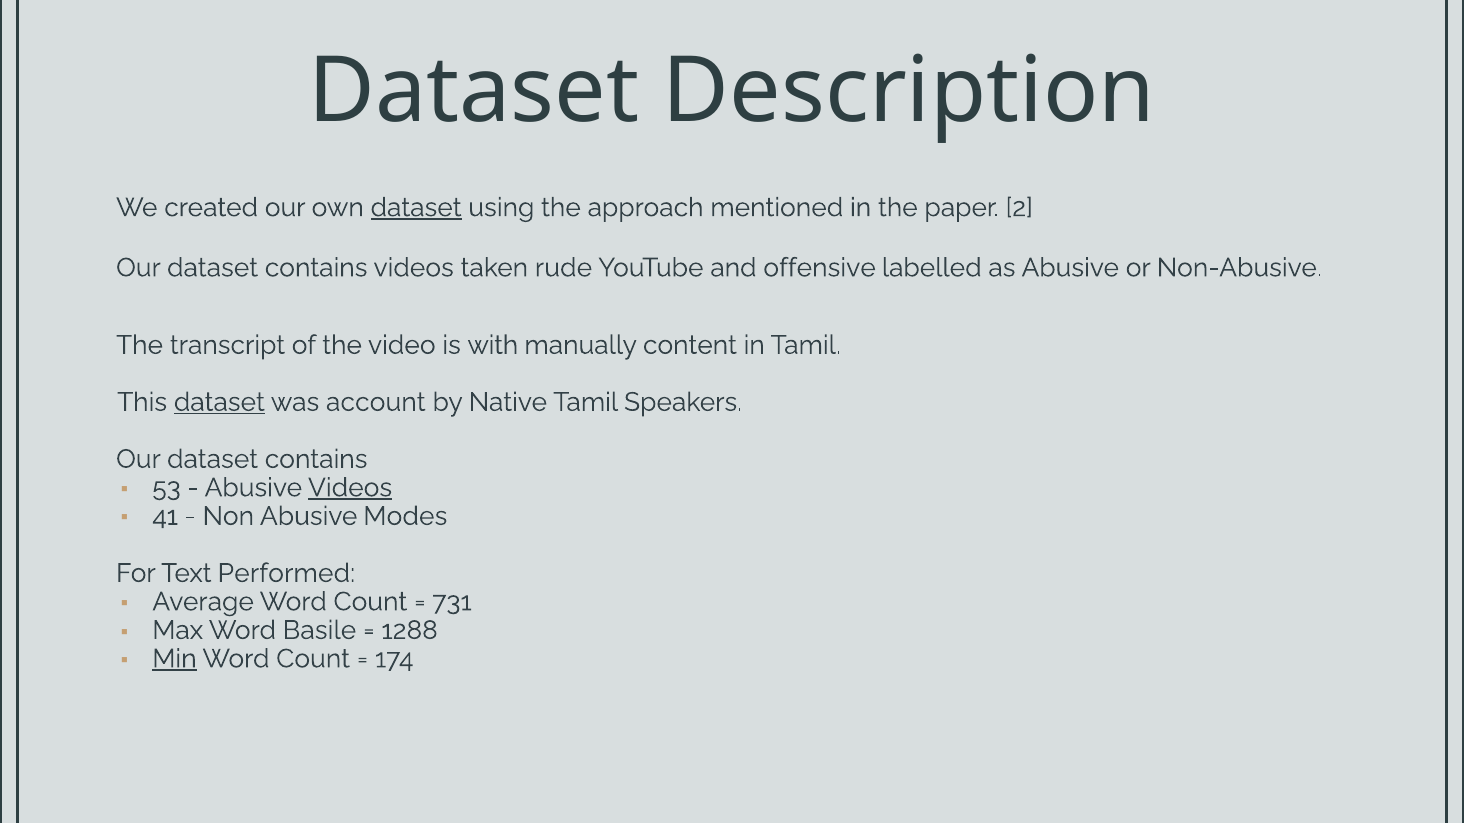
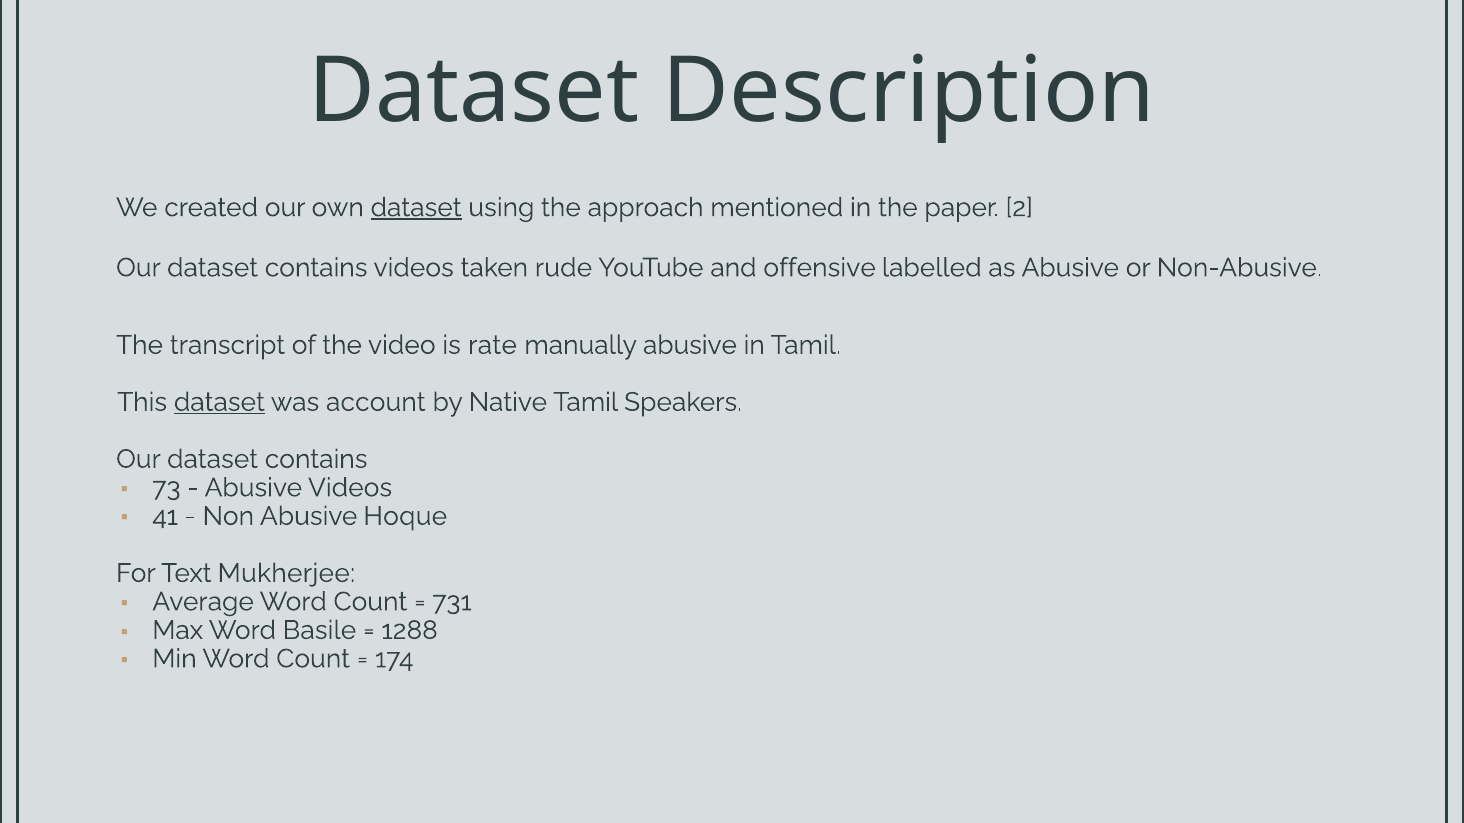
with: with -> rate (493, 345)
manually content: content -> abusive (690, 345)
53: 53 -> 73 (166, 488)
Videos underline: present -> none (350, 488)
Modes: Modes -> Hoque (405, 516)
Performed: Performed -> Mukherjee (286, 574)
Min underline: present -> none (174, 659)
